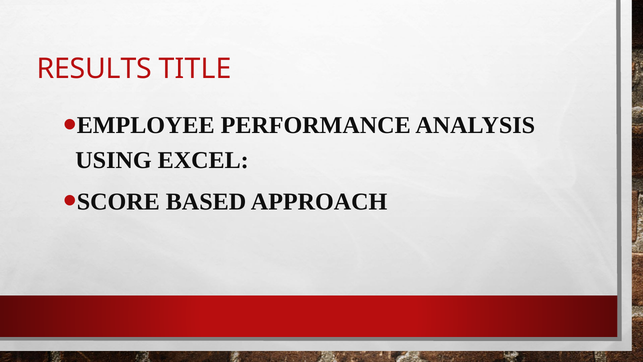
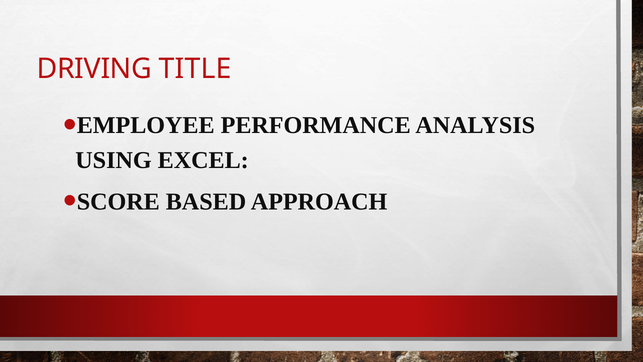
RESULTS: RESULTS -> DRIVING (94, 69)
